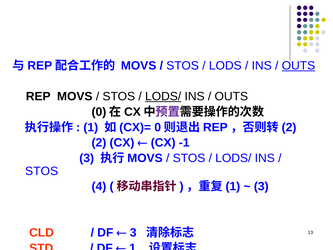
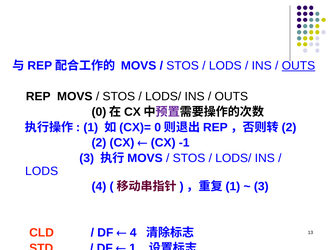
LODS/ underline: present -> none (163, 96)
STOS: STOS -> LODS (42, 171)
3: 3 -> 4 (133, 232)
